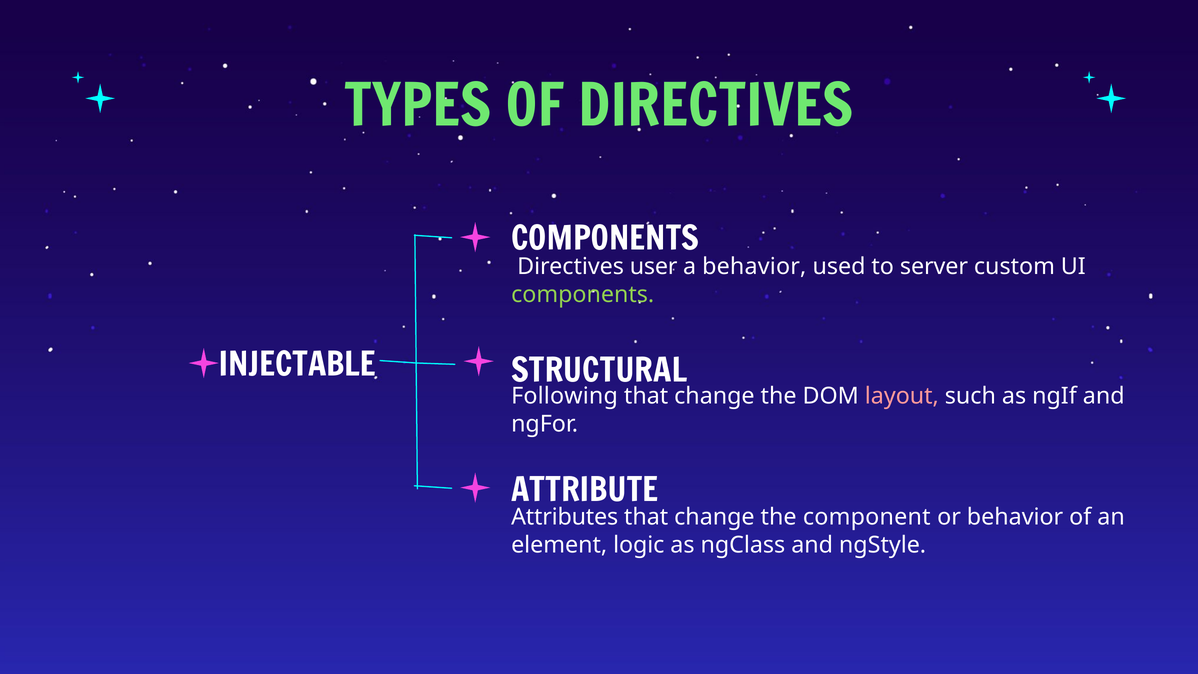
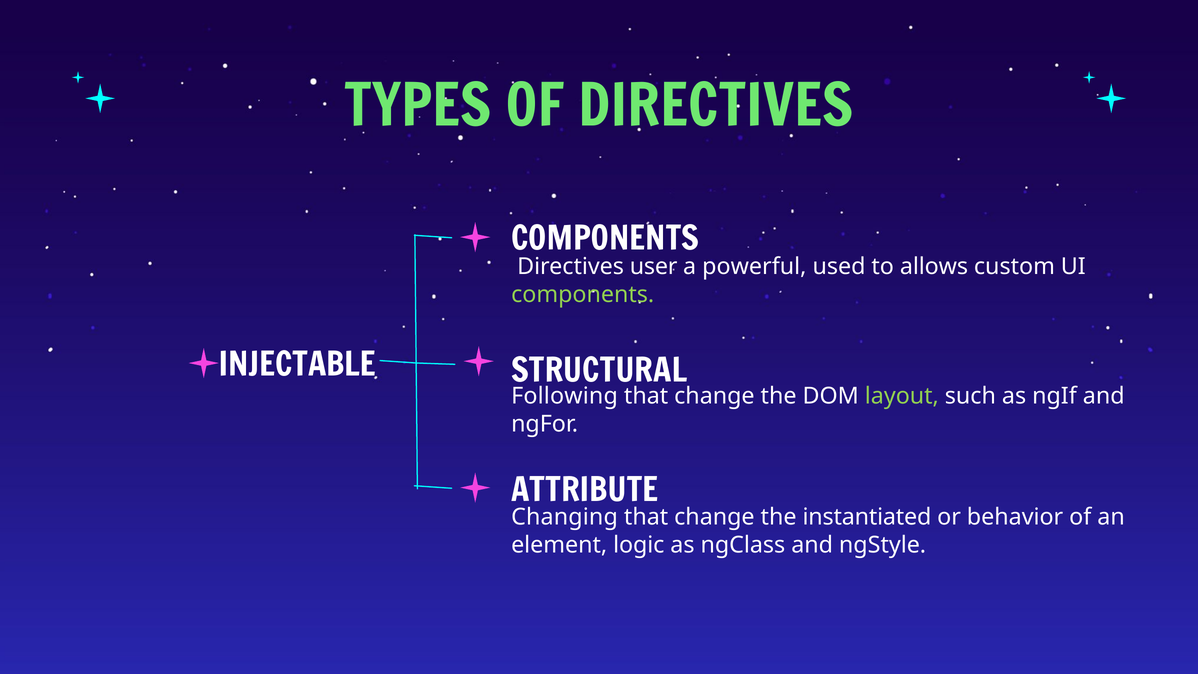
a behavior: behavior -> powerful (754, 267)
server: server -> allows (934, 267)
layout colour: pink -> light green (902, 396)
Attributes: Attributes -> Changing (564, 517)
component: component -> instantiated (867, 517)
